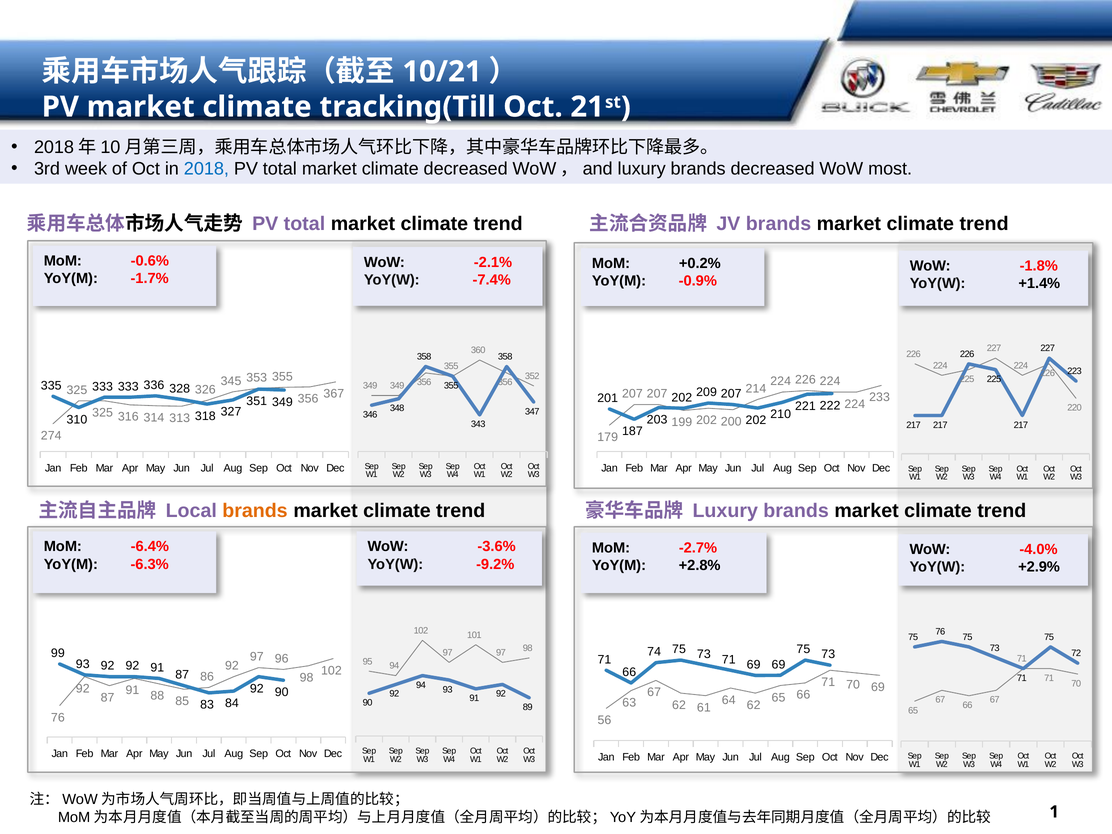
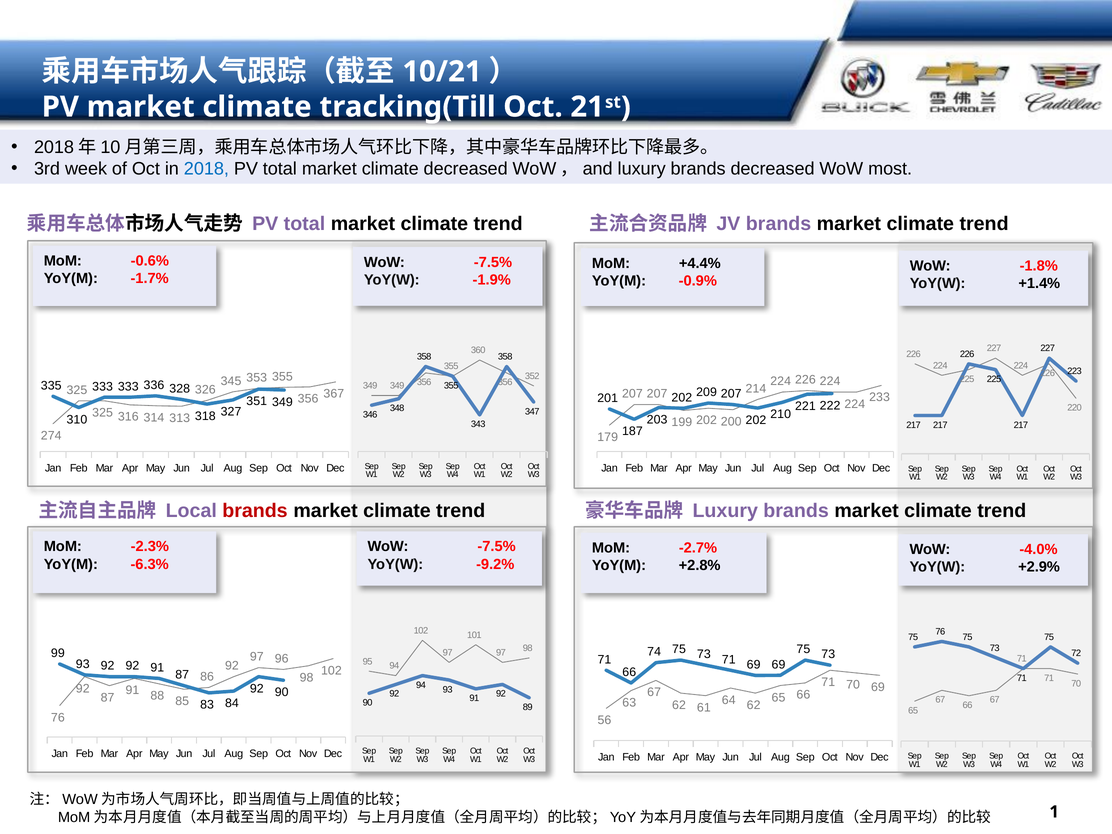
-2.1%: -2.1% -> -7.5% (493, 262)
+0.2%: +0.2% -> +4.4% (700, 263)
-7.4%: -7.4% -> -1.9% (492, 280)
brands colour: orange -> red (255, 511)
-6.4%: -6.4% -> -2.3% (150, 547)
-3.6%: -3.6% -> -7.5% (497, 547)
